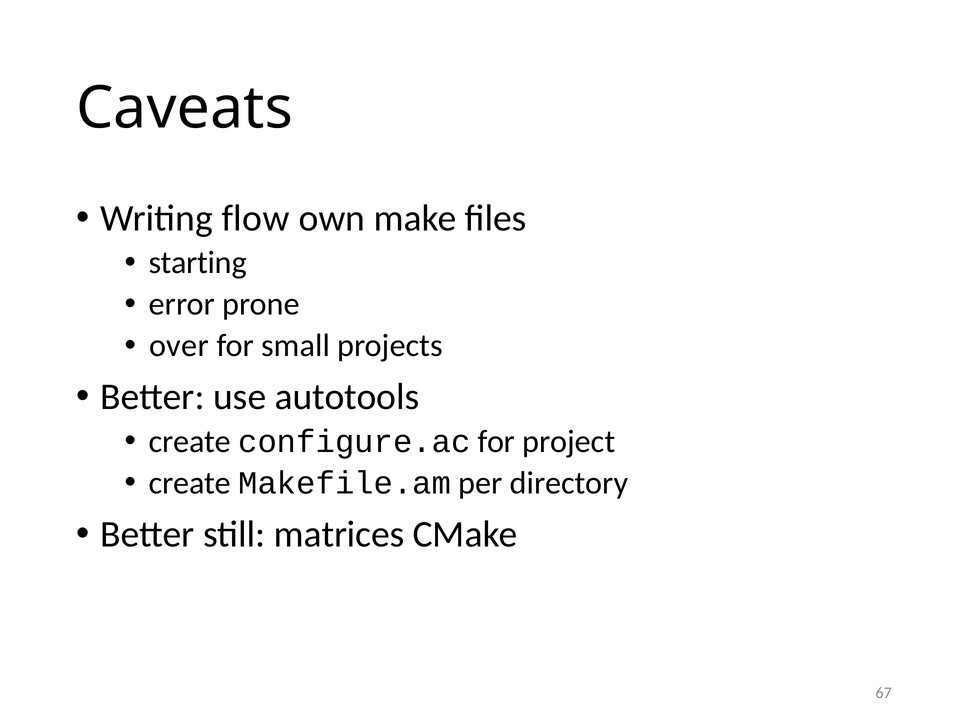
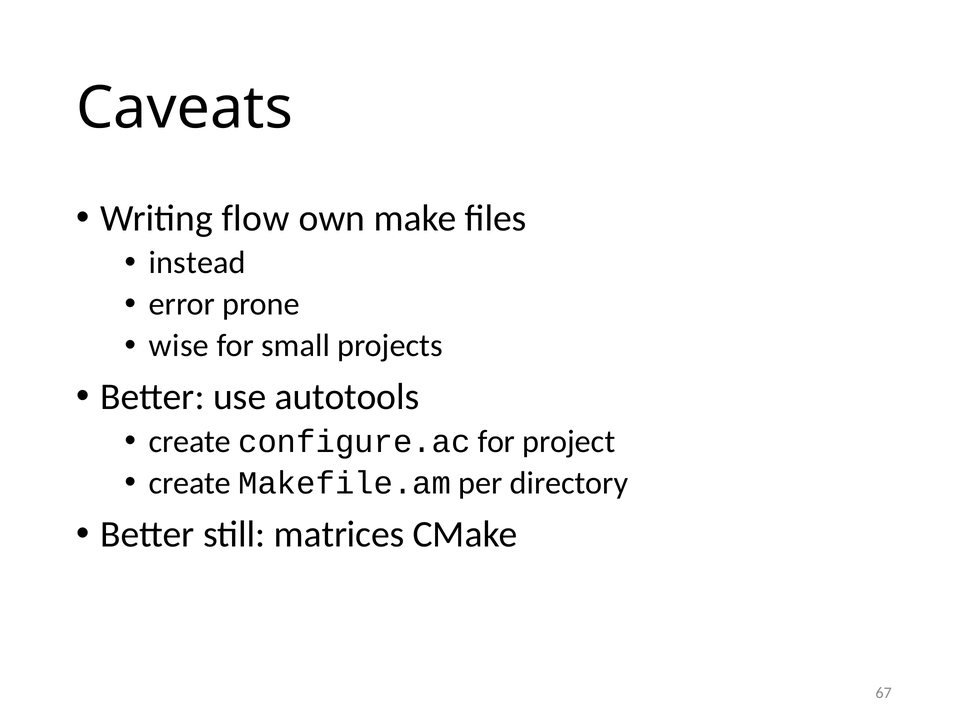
starting: starting -> instead (197, 263)
over: over -> wise (179, 346)
